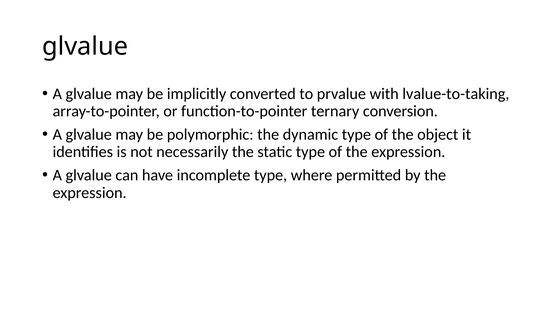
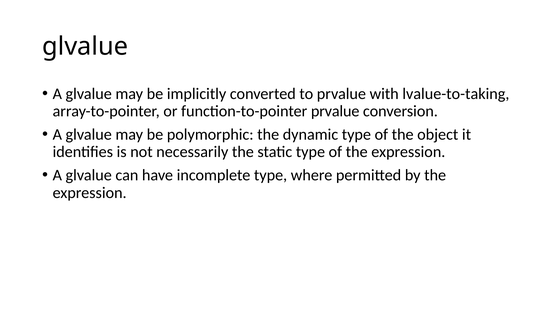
function-to-pointer ternary: ternary -> prvalue (335, 111)
